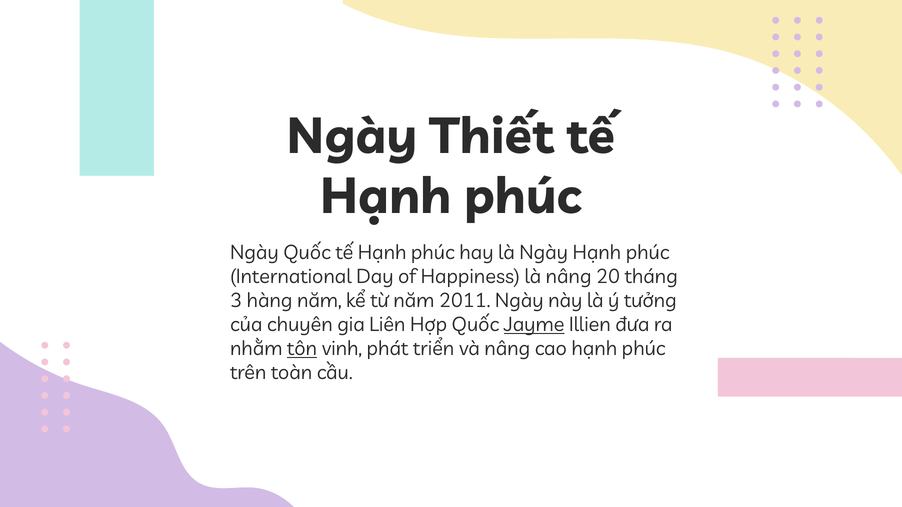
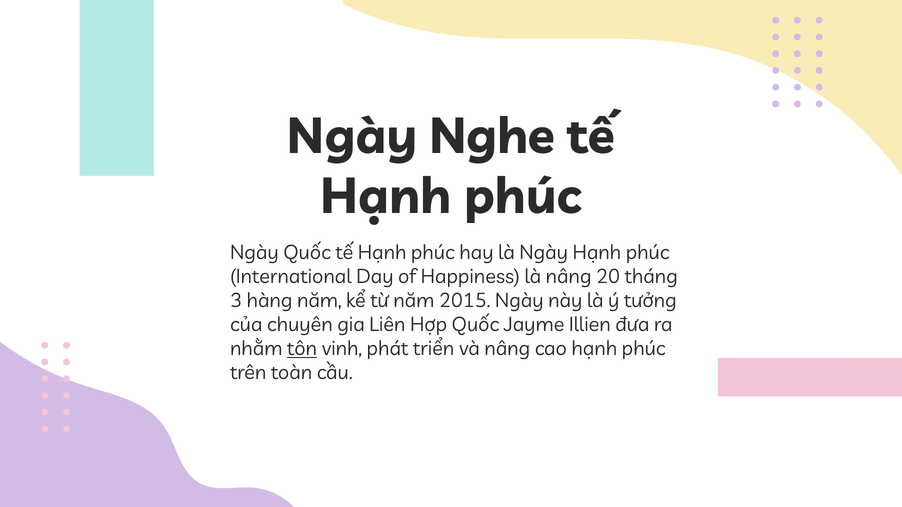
Thiết: Thiết -> Nghe (492, 137)
2011: 2011 -> 2015 (465, 301)
Jayme underline: present -> none (534, 325)
